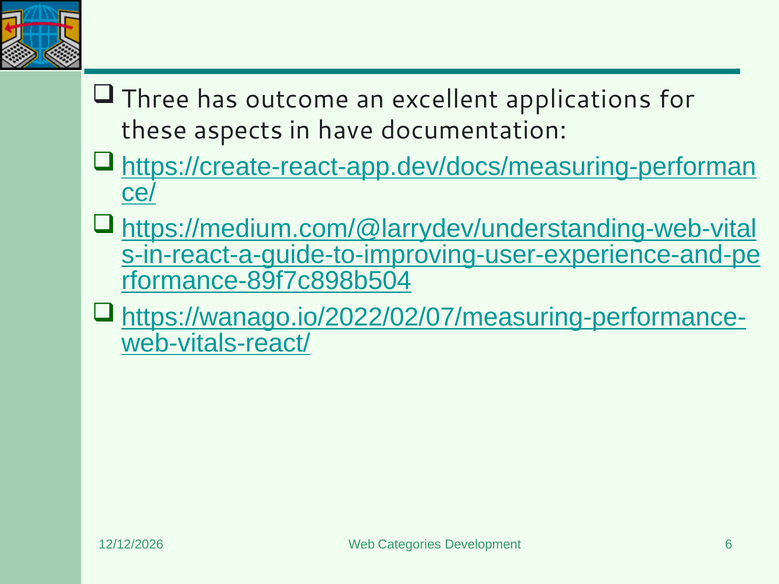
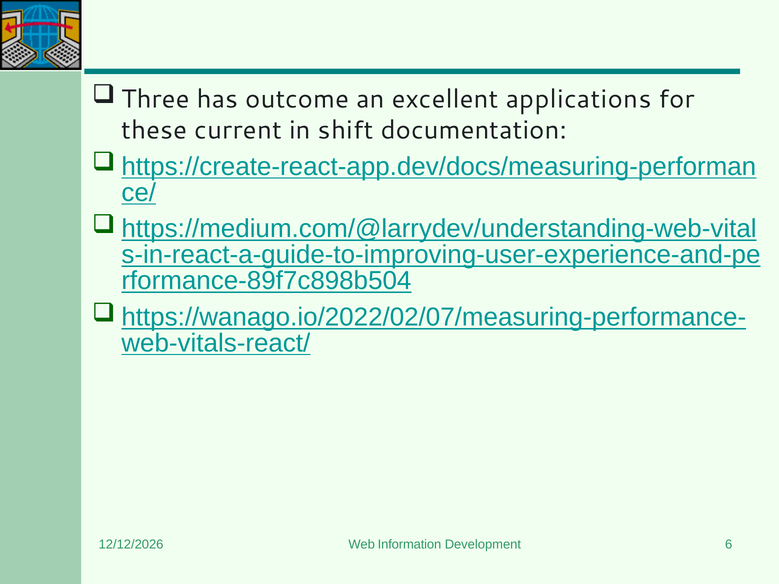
aspects: aspects -> current (238, 130)
have: have -> shift (346, 130)
Categories: Categories -> Information (410, 545)
